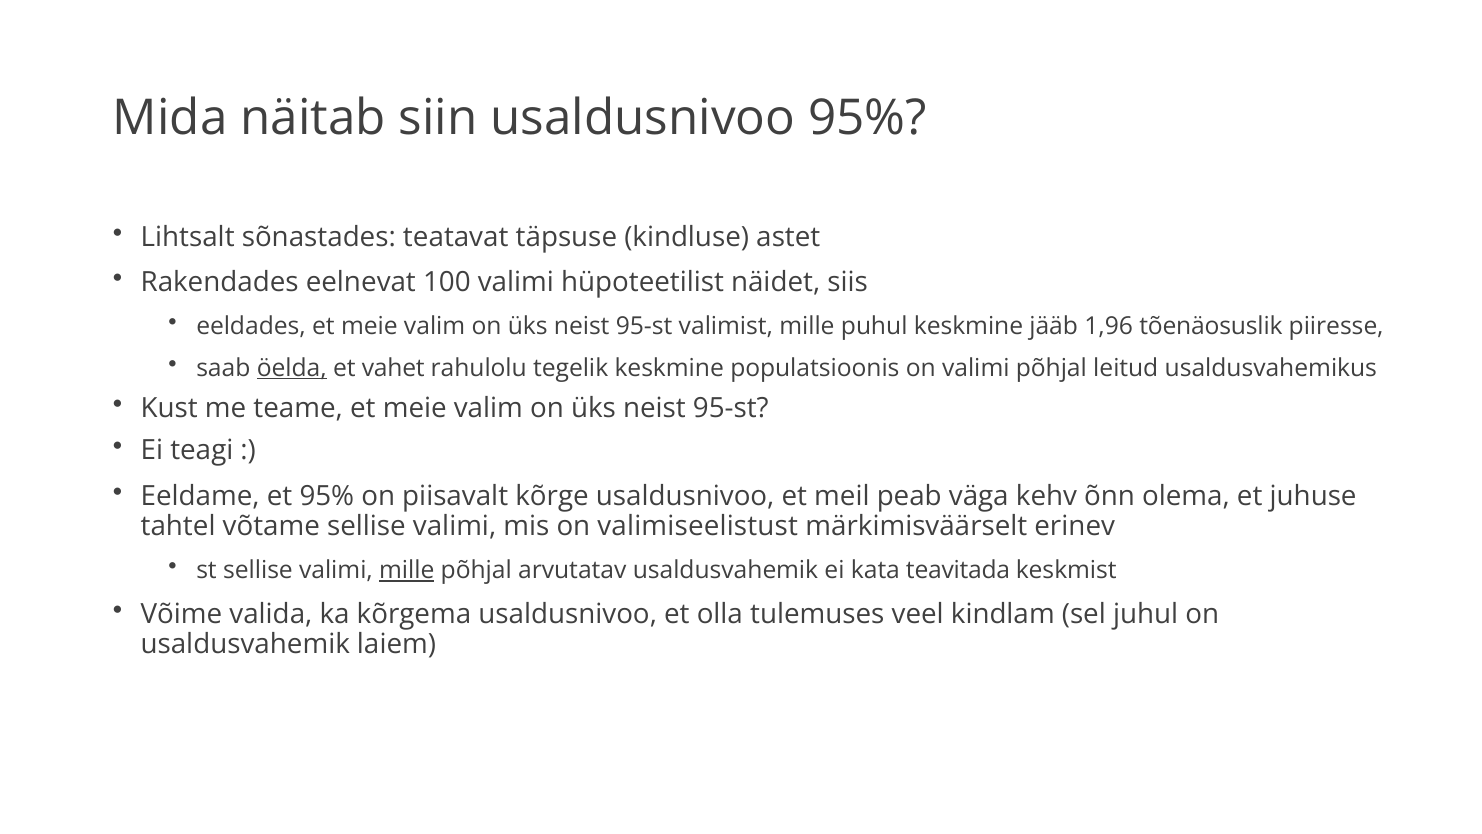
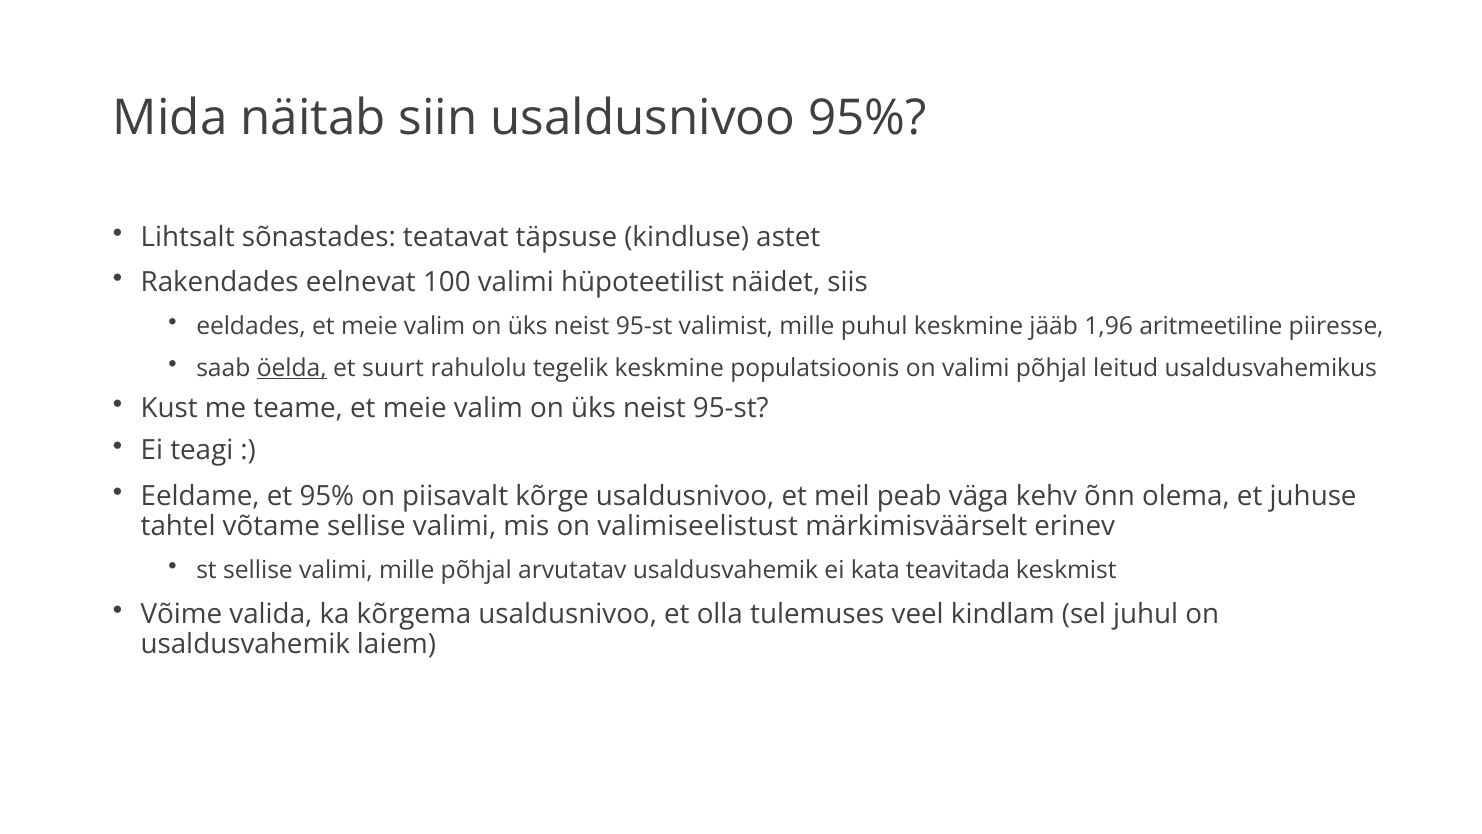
tõenäosuslik: tõenäosuslik -> aritmeetiline (1211, 326)
vahet: vahet -> suurt (393, 368)
mille underline: present -> none (407, 570)
